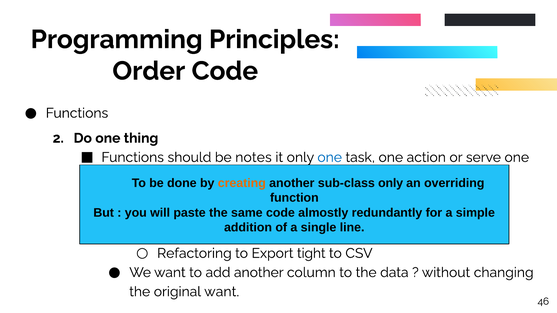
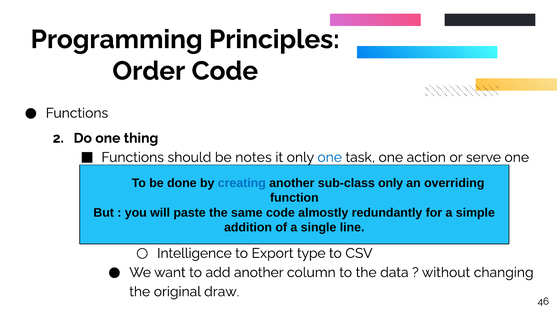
creating colour: orange -> blue (242, 183)
Refactoring: Refactoring -> Intelligence (194, 254)
tight: tight -> type (311, 254)
original want: want -> draw (222, 292)
